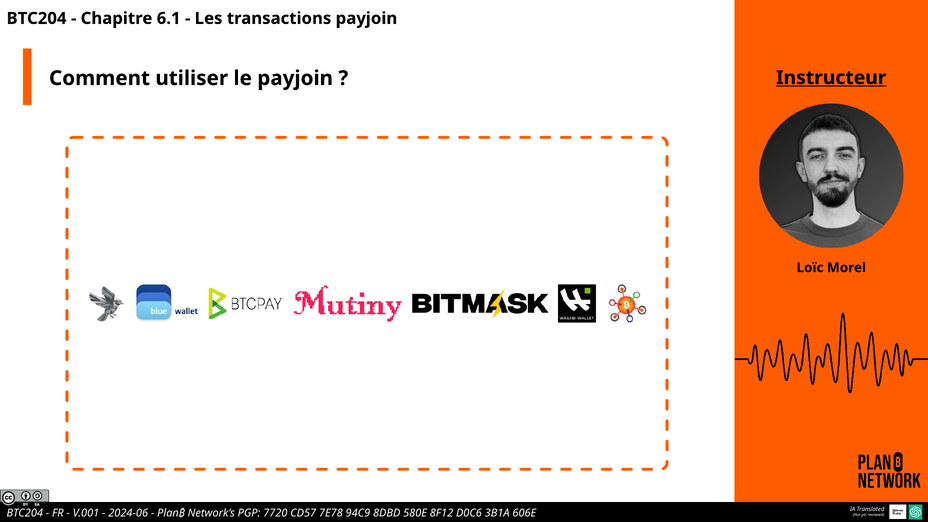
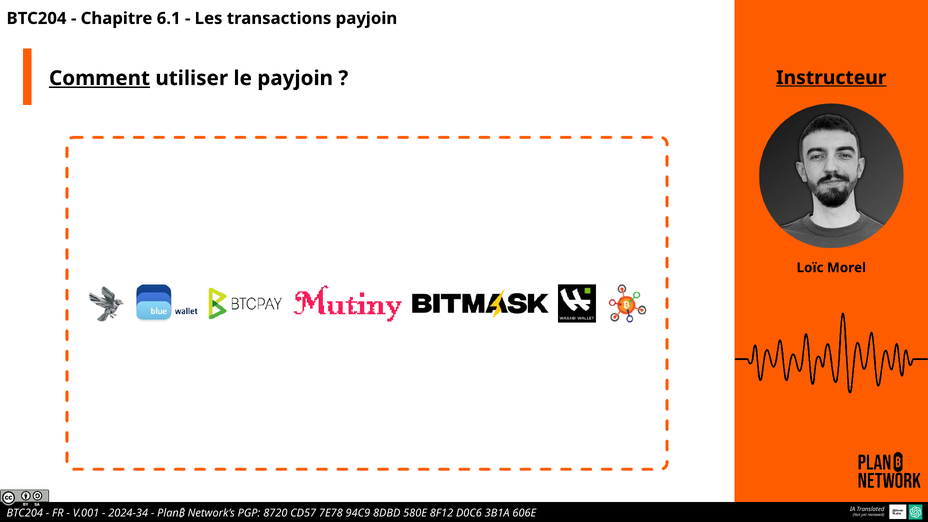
Comment underline: none -> present (99, 78)
2024-06: 2024-06 -> 2024-34 (128, 513)
7720: 7720 -> 8720 (275, 513)
